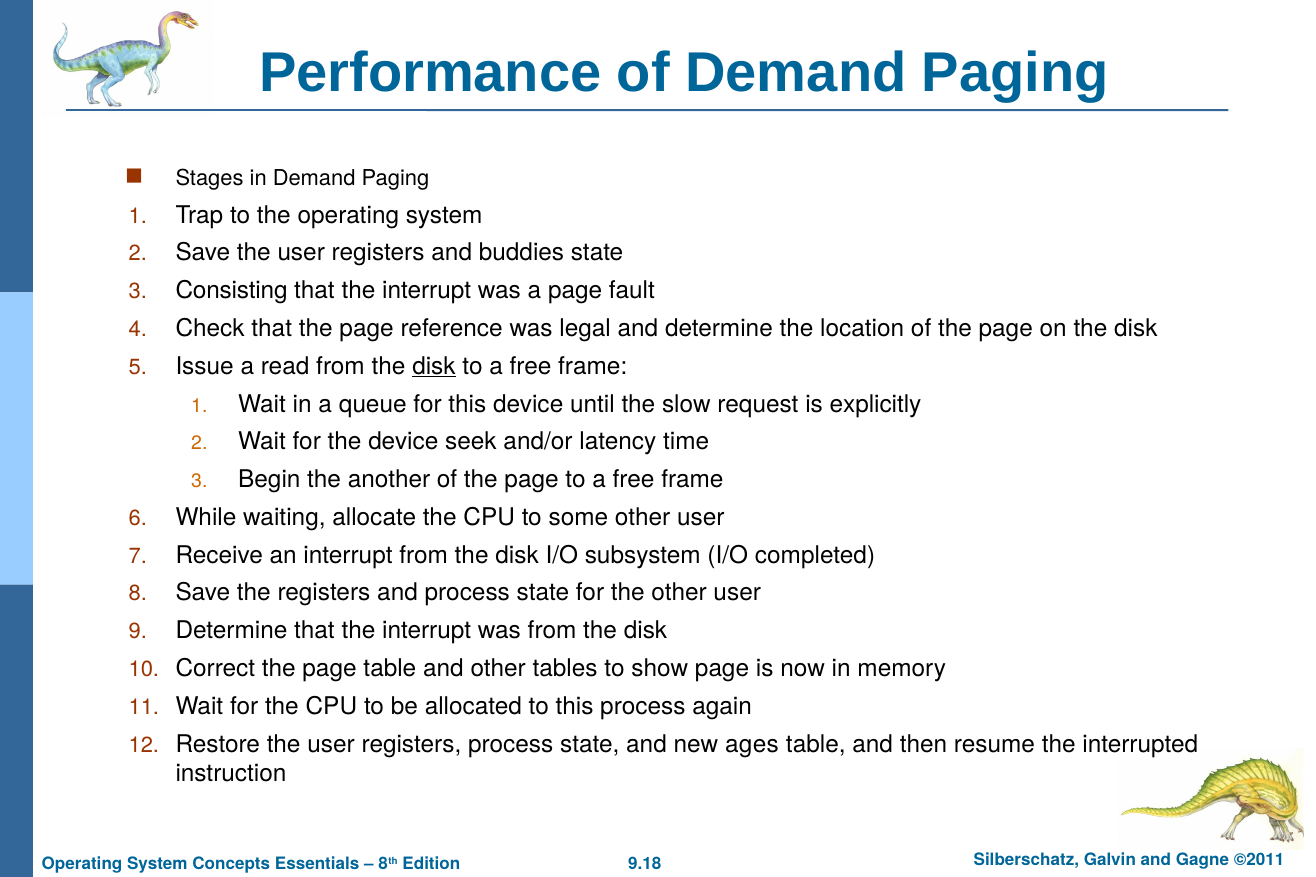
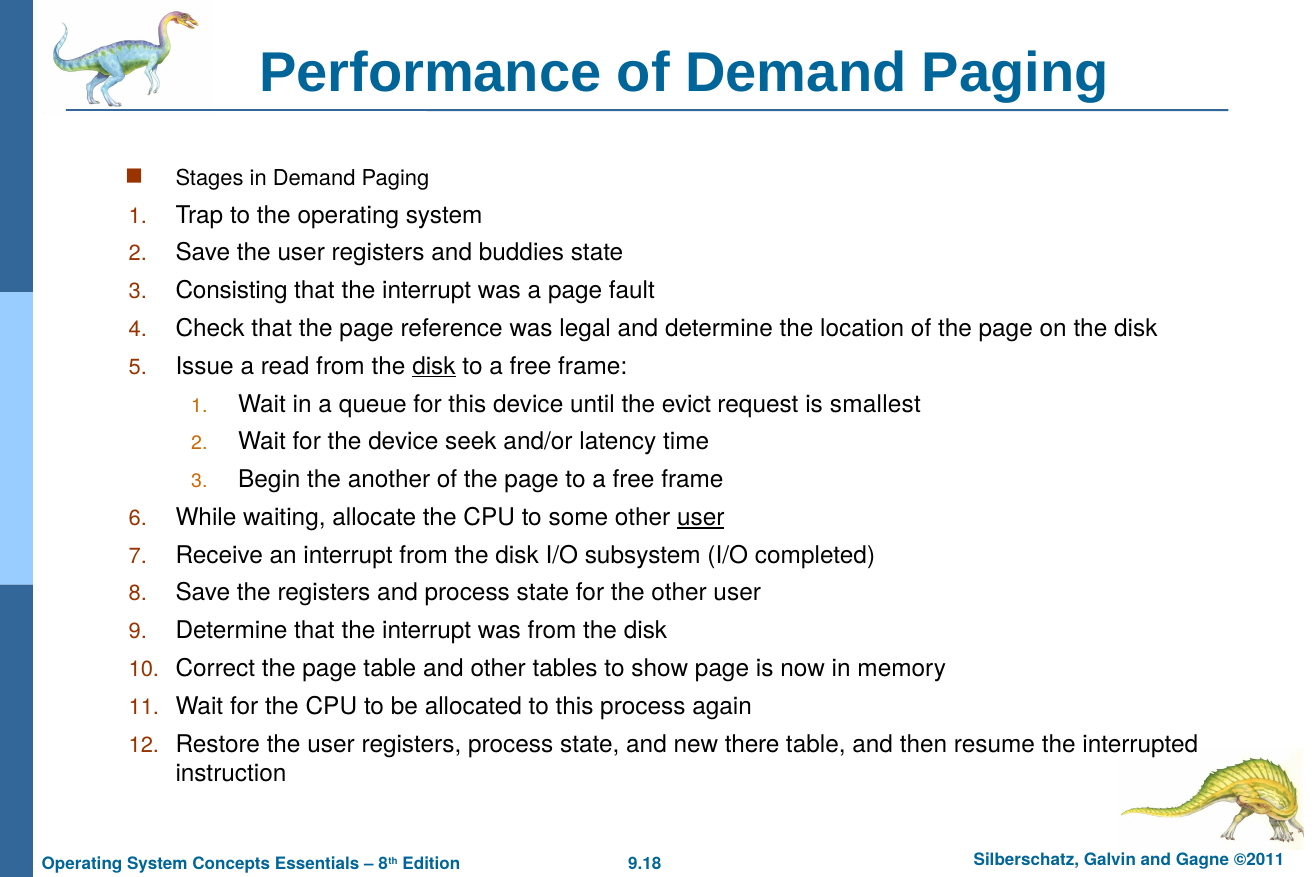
slow: slow -> evict (686, 404)
explicitly: explicitly -> smallest (875, 404)
user underline: none -> present (701, 518)
ages: ages -> there (752, 744)
